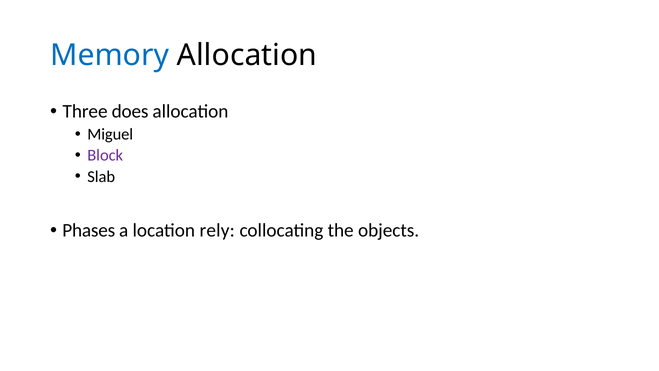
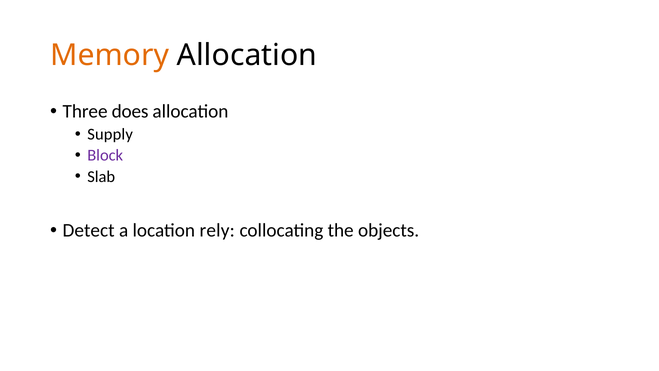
Memory colour: blue -> orange (110, 55)
Miguel: Miguel -> Supply (110, 134)
Phases: Phases -> Detect (89, 230)
